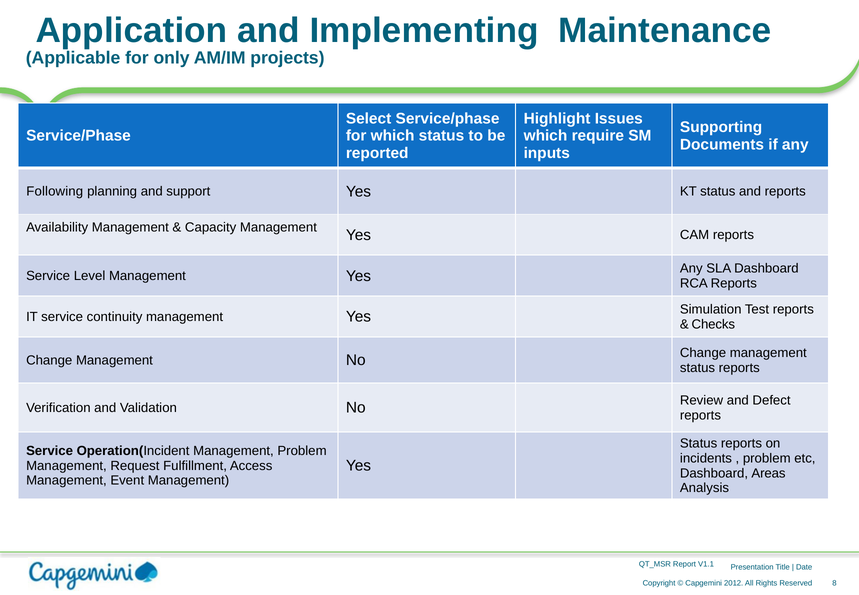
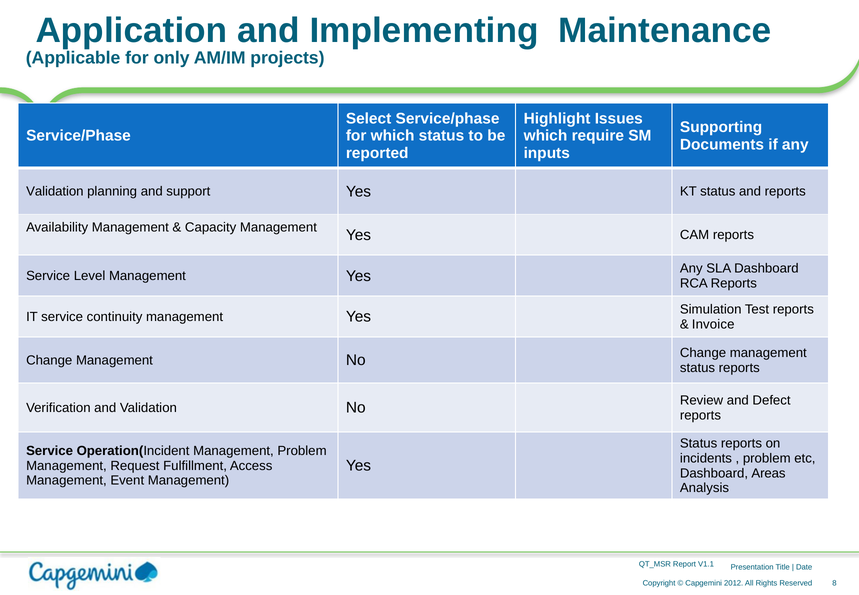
Following: Following -> Validation (55, 191)
Checks: Checks -> Invoice (713, 324)
